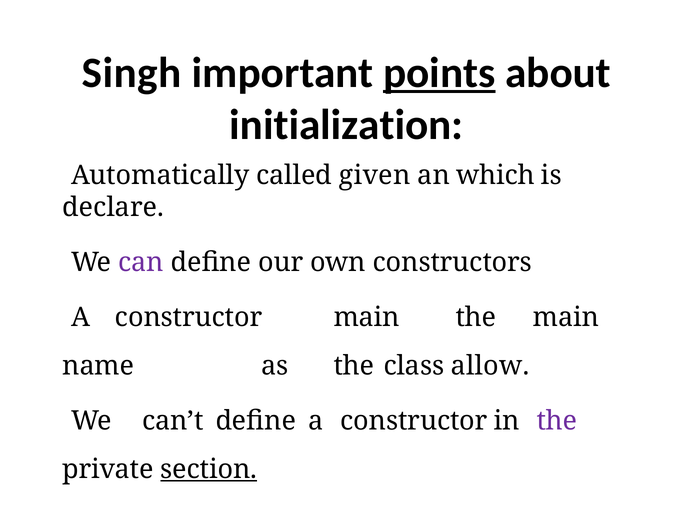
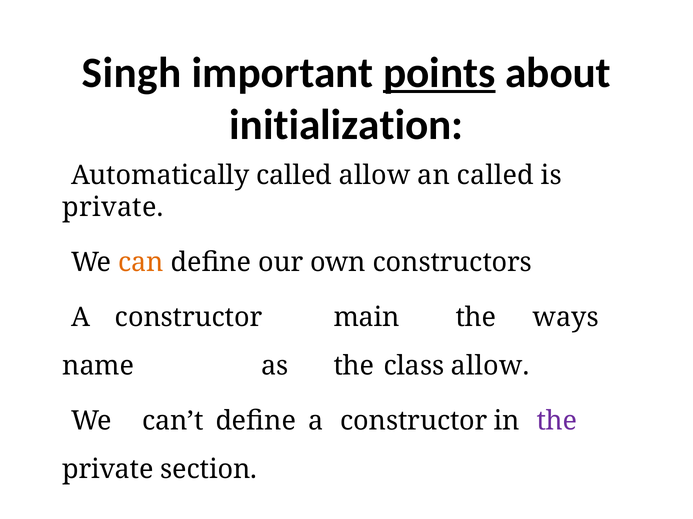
called given: given -> allow (375, 175)
an which: which -> called (495, 175)
declare: declare -> private (113, 208)
can colour: purple -> orange (141, 263)
the main: main -> ways (566, 318)
section underline: present -> none (209, 470)
